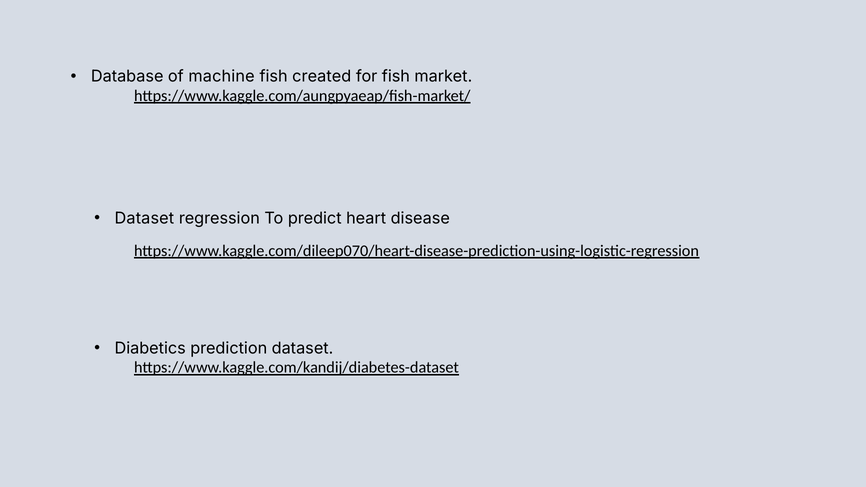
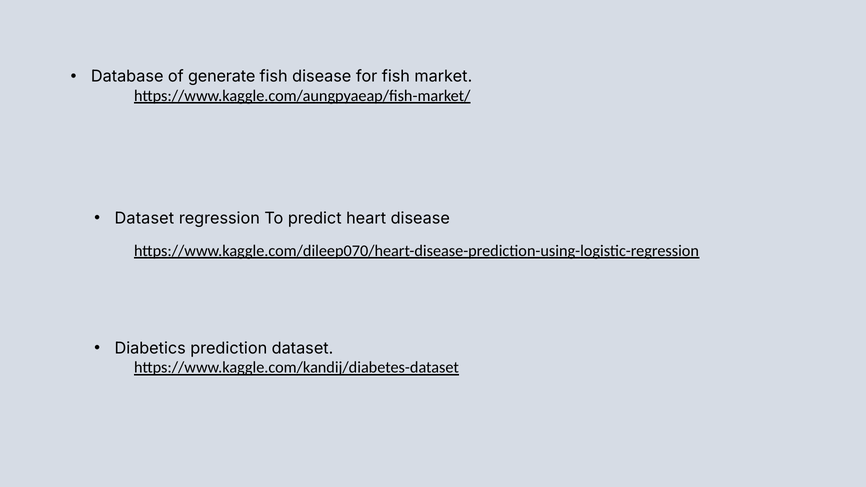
machine: machine -> generate (222, 77)
fish created: created -> disease (322, 77)
